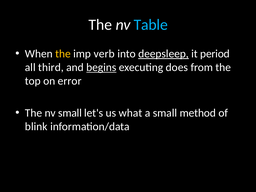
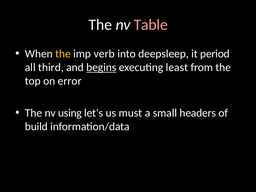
Table colour: light blue -> pink (151, 25)
deepsleep underline: present -> none (164, 54)
does: does -> least (177, 67)
nv small: small -> using (70, 113)
what: what -> must (130, 113)
method: method -> headers (198, 113)
blink: blink -> build (36, 127)
